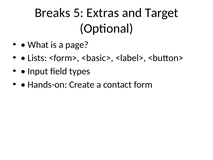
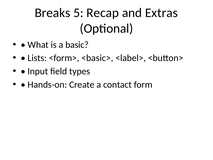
Extras: Extras -> Recap (103, 13)
Target: Target -> Extras (161, 13)
page: page -> basic (77, 45)
